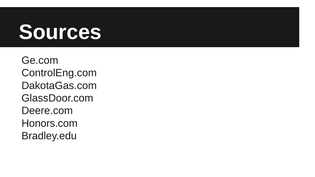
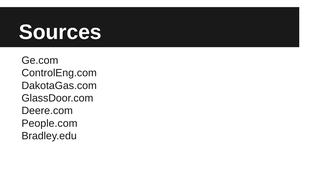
Honors.com: Honors.com -> People.com (49, 124)
